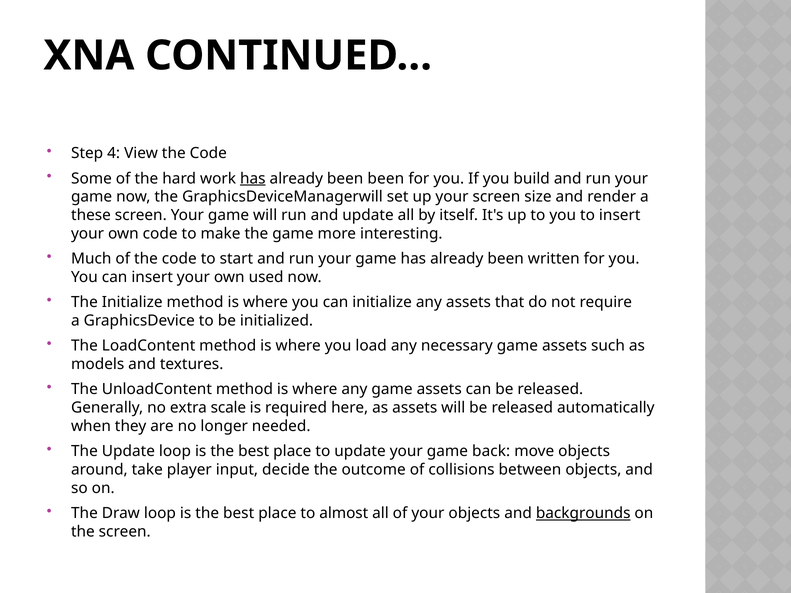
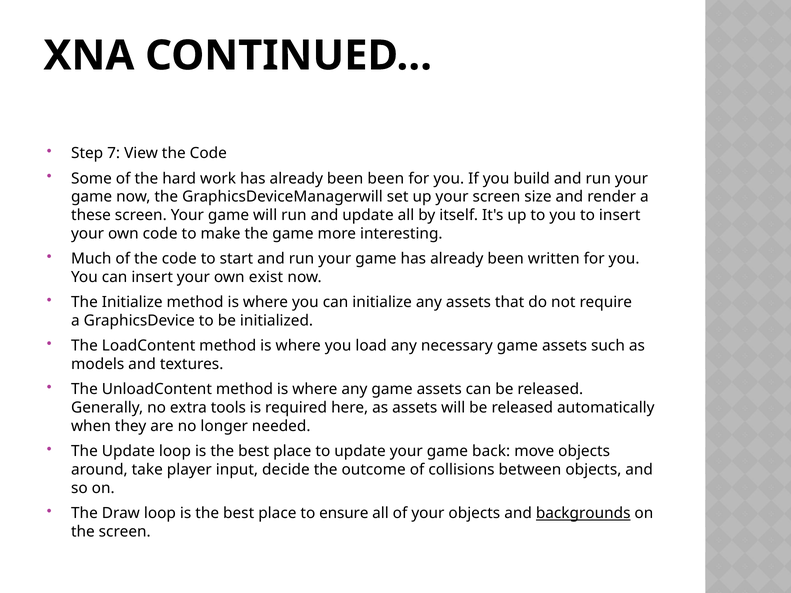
4: 4 -> 7 (114, 153)
has underline: present -> none (253, 179)
used: used -> exist (266, 277)
scale: scale -> tools (228, 408)
almost: almost -> ensure (344, 514)
